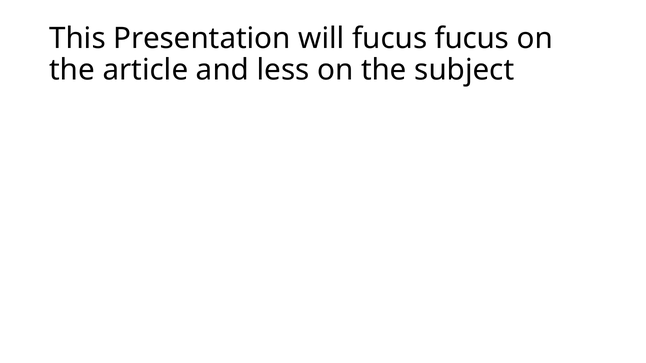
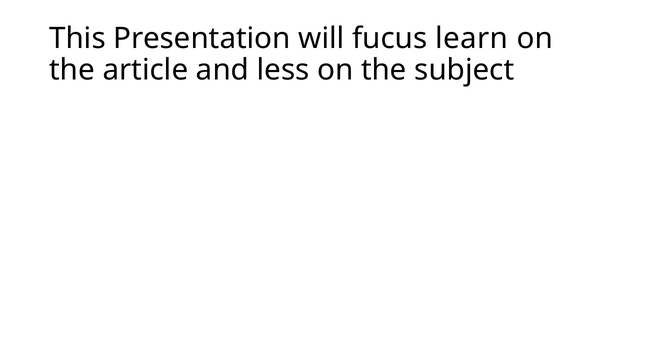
fucus fucus: fucus -> learn (472, 38)
